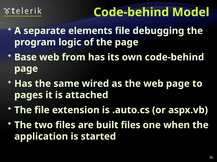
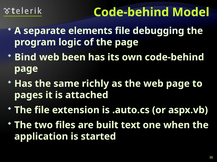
Base: Base -> Bind (25, 57)
from: from -> been (74, 57)
wired: wired -> richly (95, 84)
built files: files -> text (131, 126)
